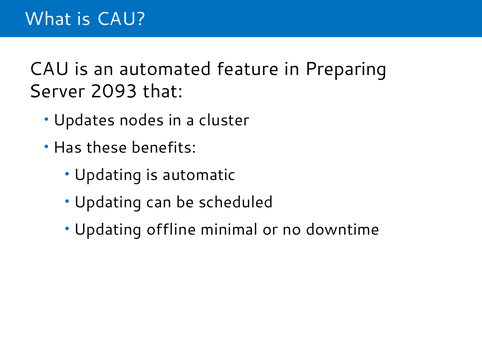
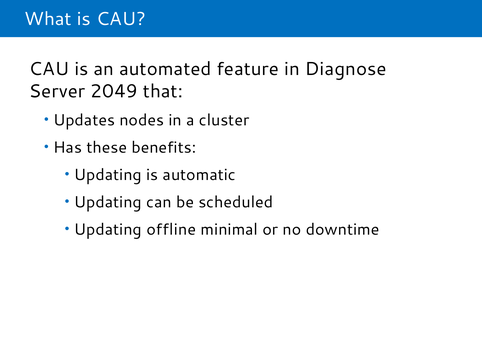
Preparing: Preparing -> Diagnose (346, 69)
2093: 2093 -> 2049 (114, 91)
